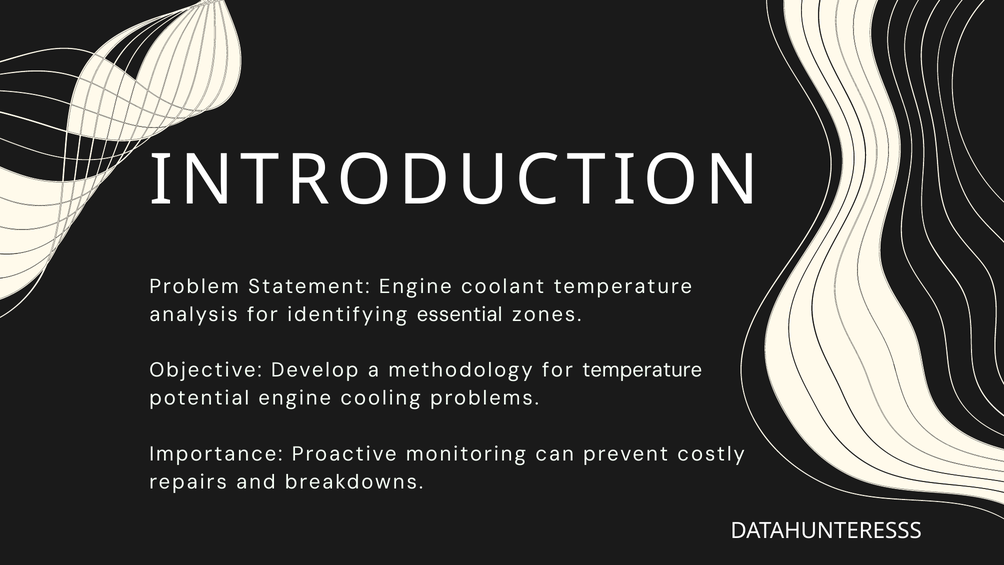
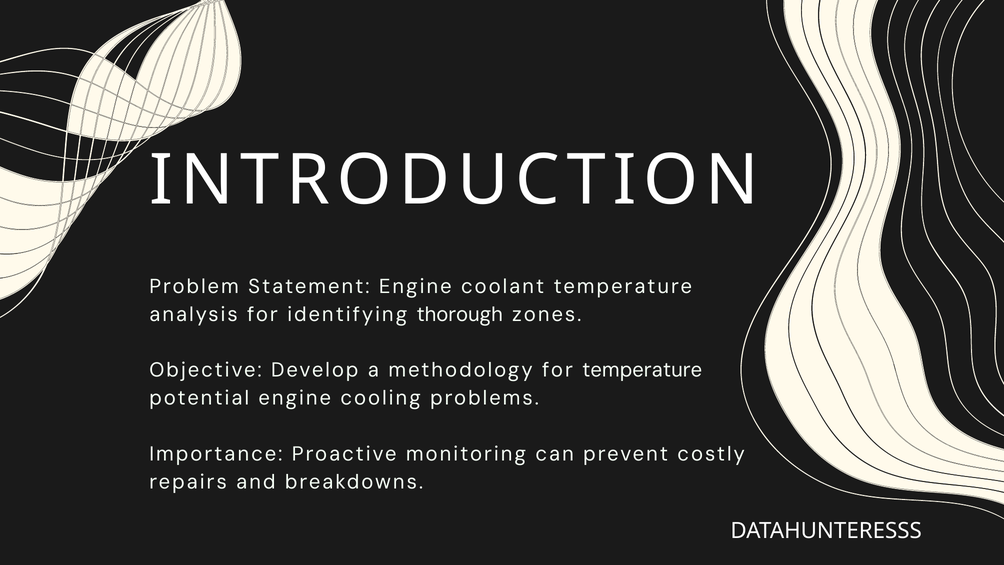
essential: essential -> thorough (460, 314)
